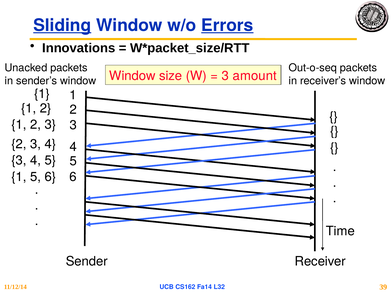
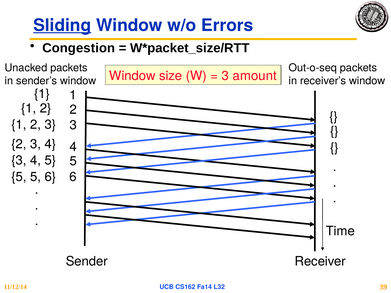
Errors underline: present -> none (227, 25)
Innovations: Innovations -> Congestion (79, 48)
1: 1 -> 5 (19, 177)
